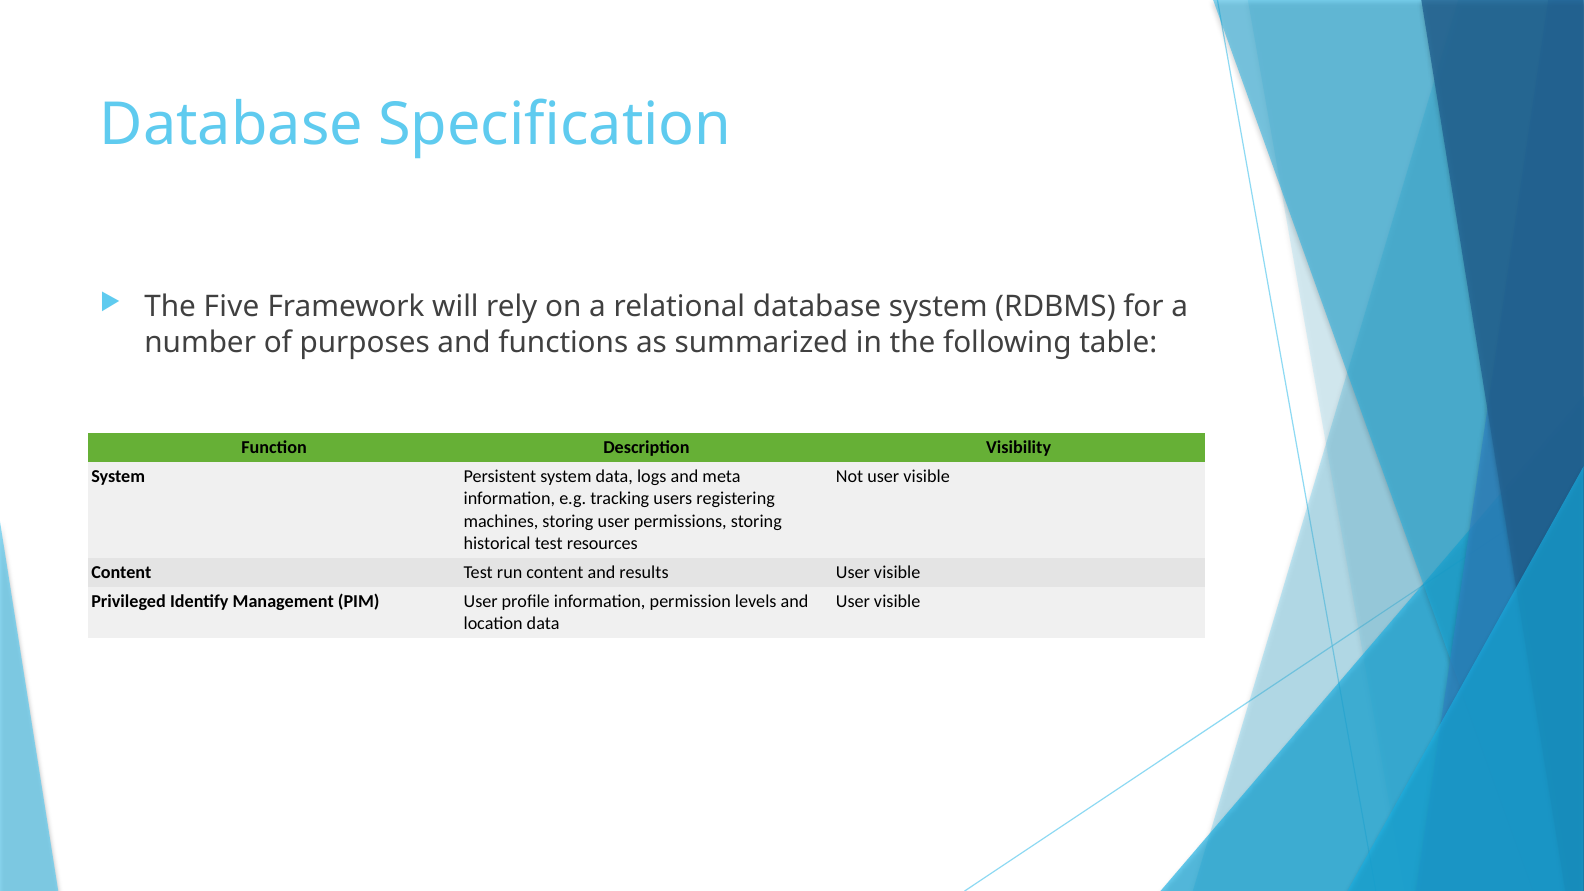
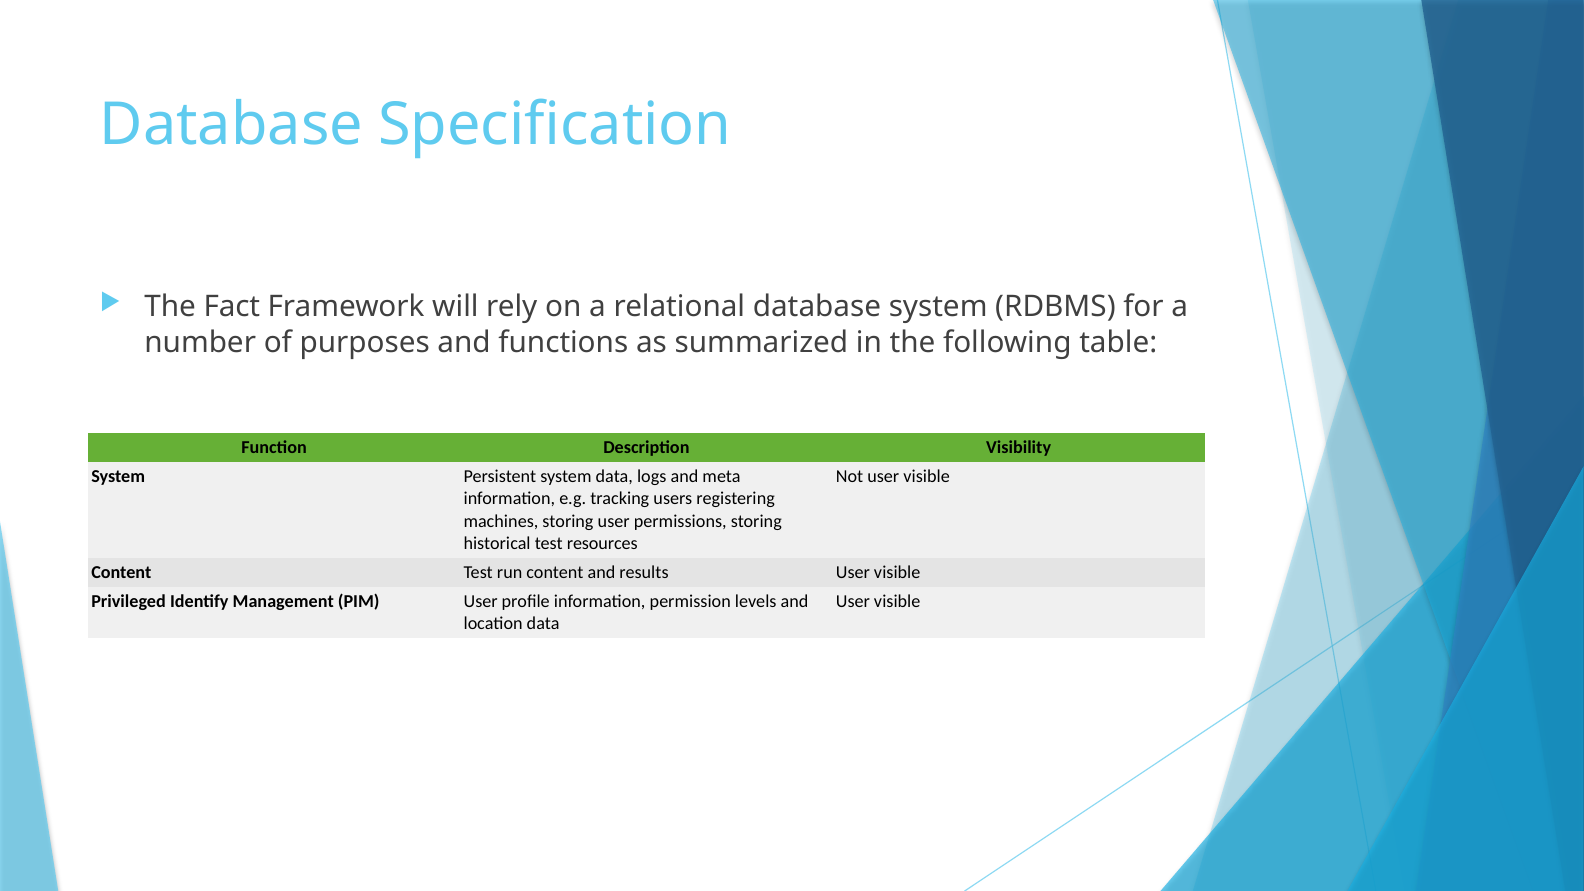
Five: Five -> Fact (232, 307)
